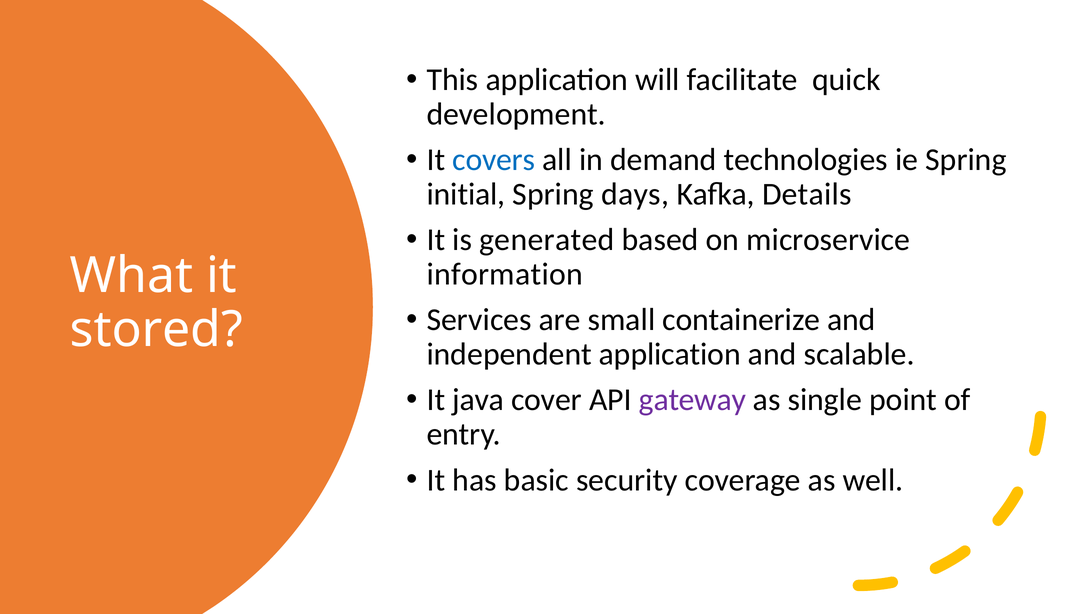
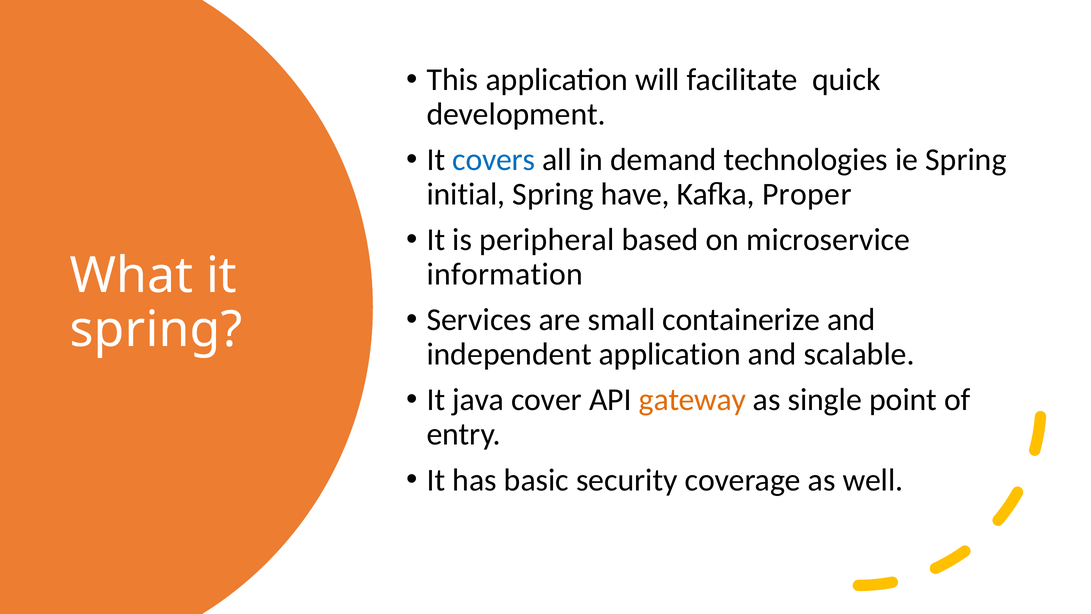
days: days -> have (635, 194)
Details: Details -> Proper (807, 194)
generated: generated -> peripheral (547, 240)
stored: stored -> spring (156, 330)
gateway colour: purple -> orange (692, 400)
